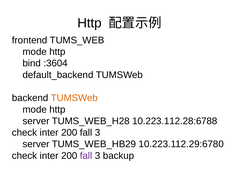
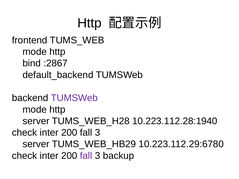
:3604: :3604 -> :2867 (56, 63)
TUMSWeb colour: orange -> purple (74, 98)
10.223.112.28:6788: 10.223.112.28:6788 -> 10.223.112.28:1940 (175, 121)
